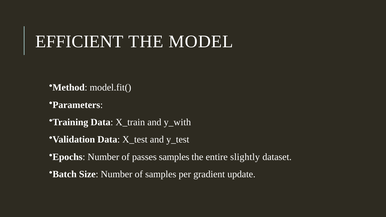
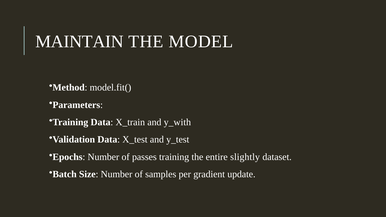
EFFICIENT: EFFICIENT -> MAINTAIN (79, 42)
passes samples: samples -> training (174, 157)
